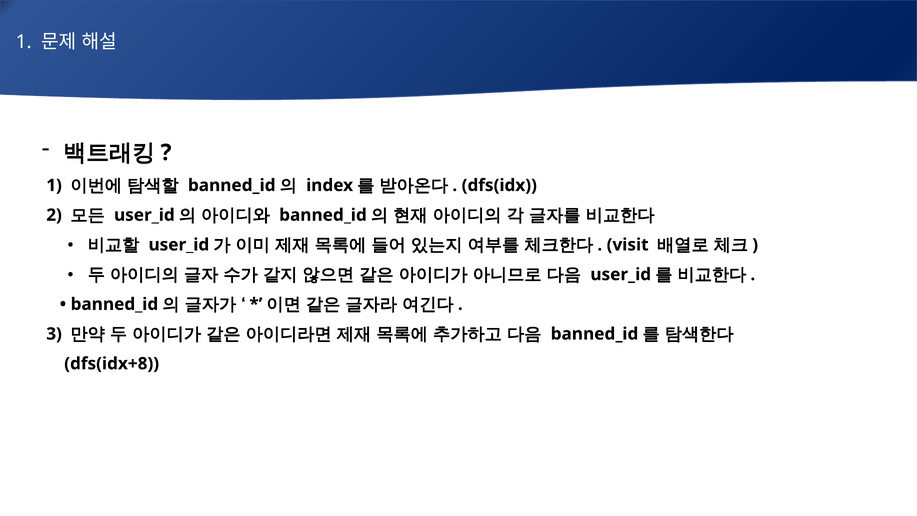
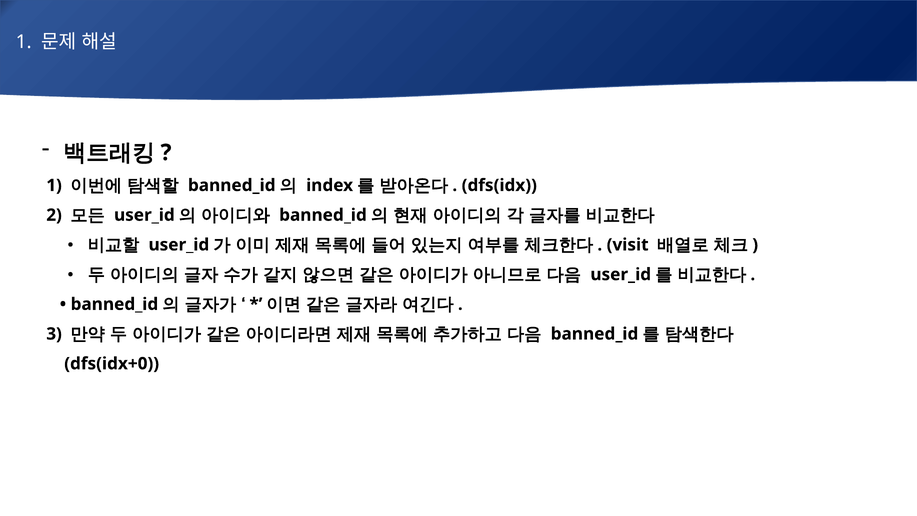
dfs(idx+8: dfs(idx+8 -> dfs(idx+0 (112, 364)
